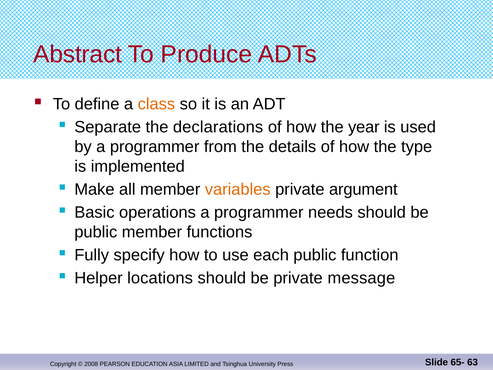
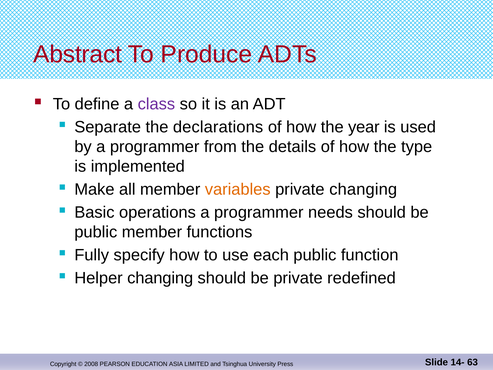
class colour: orange -> purple (156, 104)
private argument: argument -> changing (363, 189)
Helper locations: locations -> changing (160, 278)
message: message -> redefined (361, 278)
65-: 65- -> 14- (458, 362)
